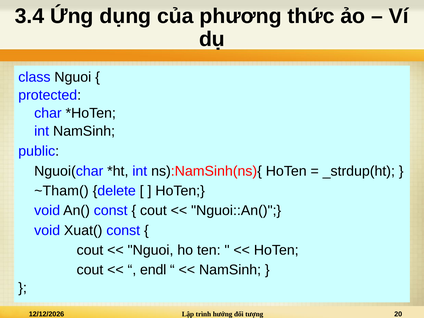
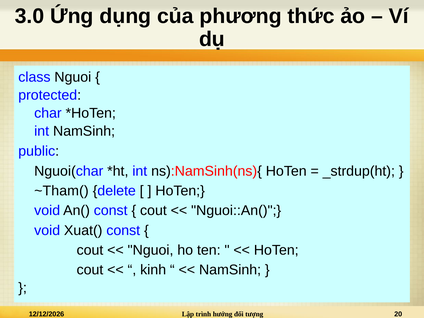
3.4: 3.4 -> 3.0 (30, 16)
endl: endl -> kinh (153, 270)
